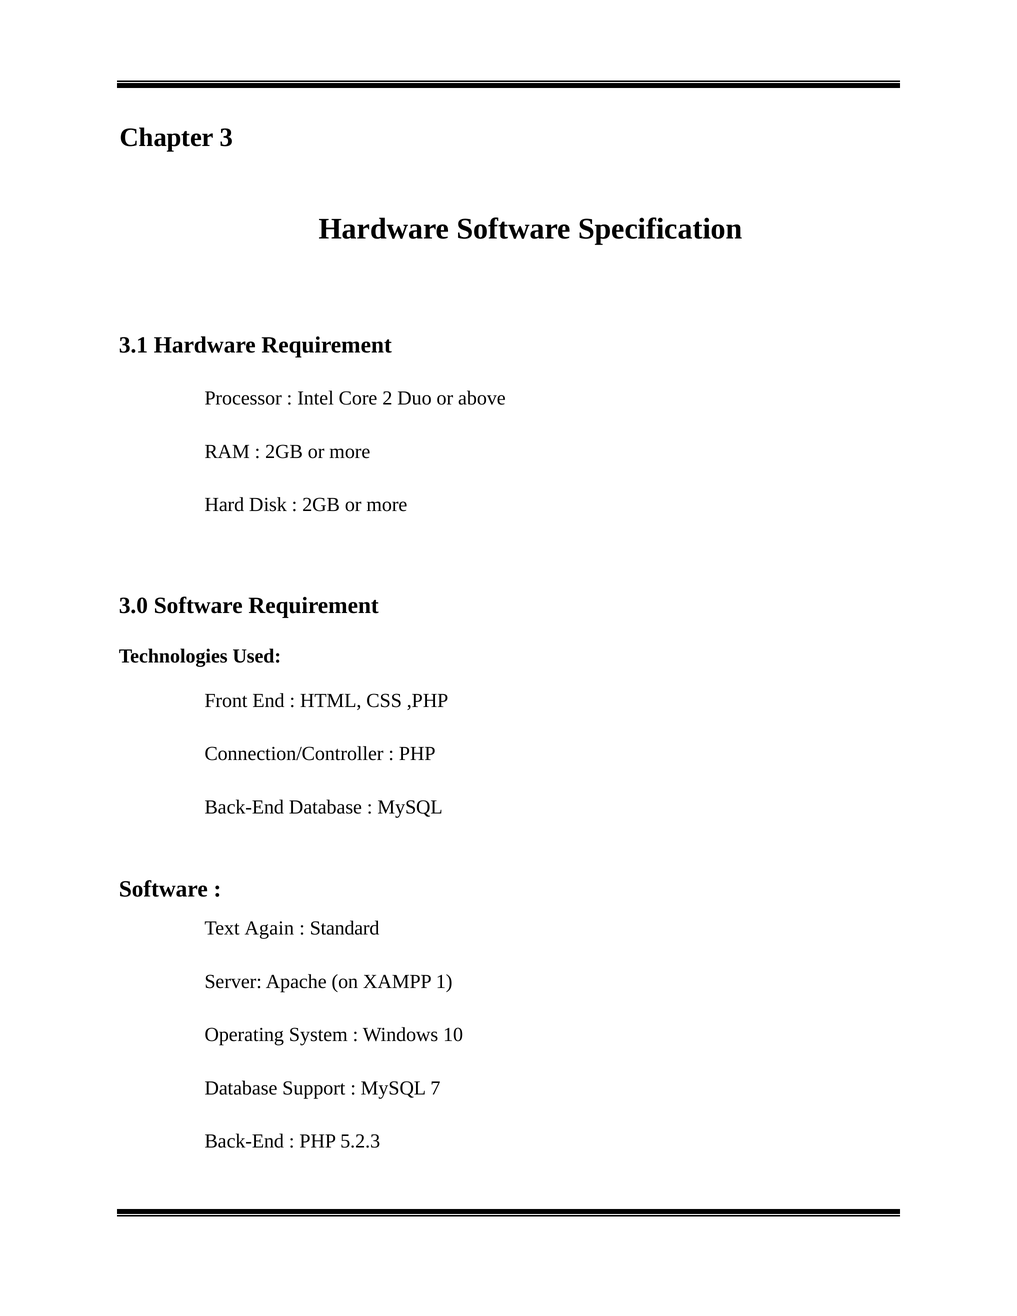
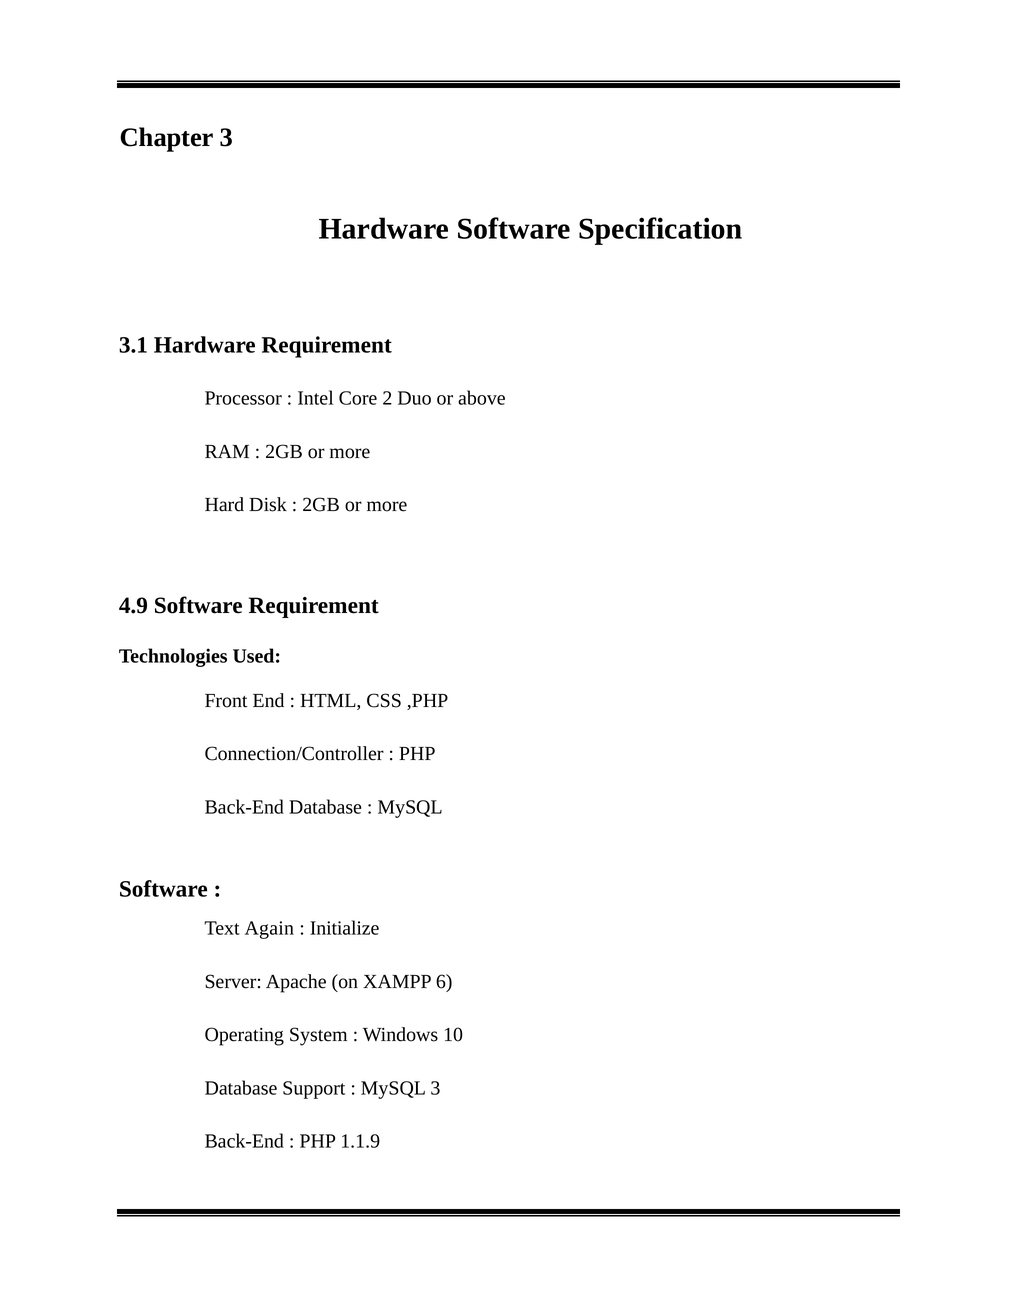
3.0: 3.0 -> 4.9 (133, 606)
Standard: Standard -> Initialize (345, 928)
1: 1 -> 6 (444, 982)
MySQL 7: 7 -> 3 (435, 1088)
5.2.3: 5.2.3 -> 1.1.9 (360, 1142)
